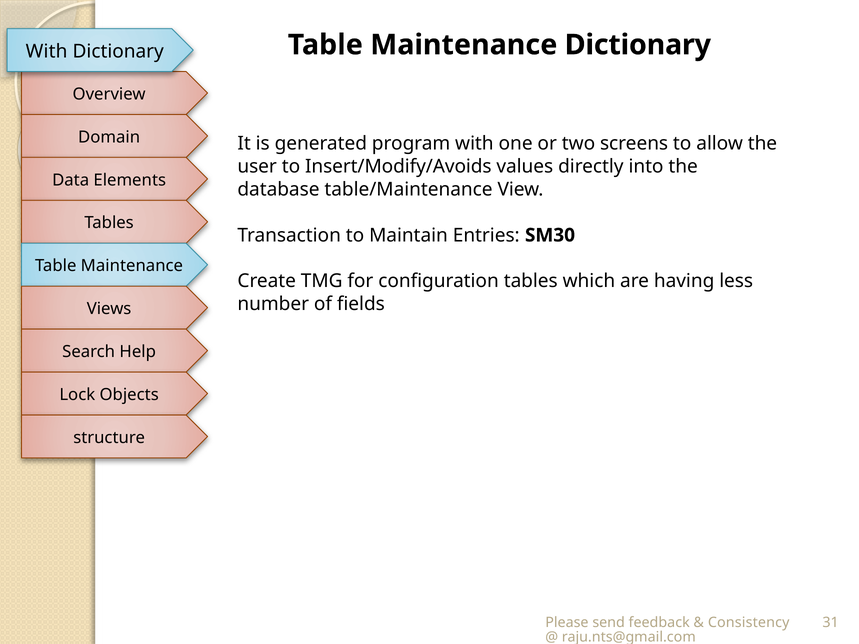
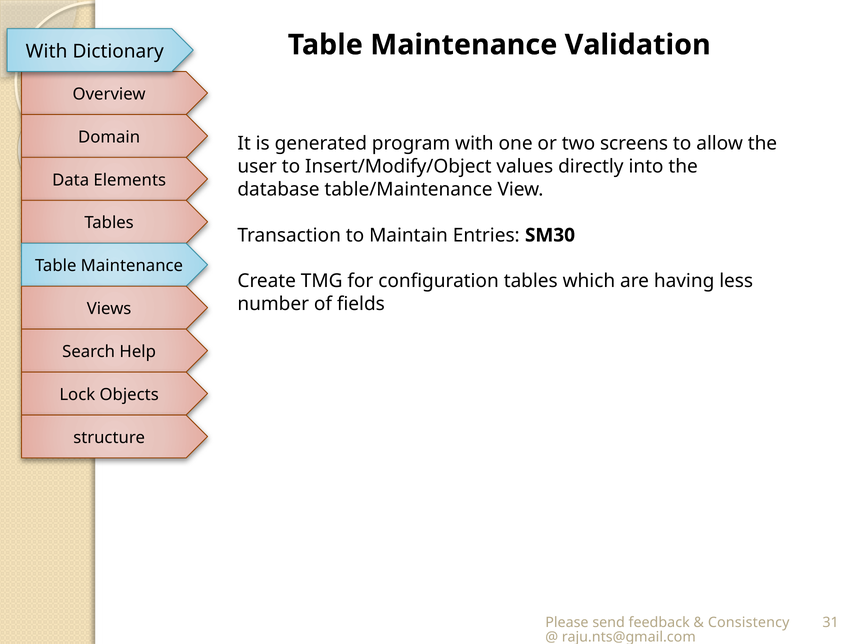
Maintenance Dictionary: Dictionary -> Validation (638, 45)
Insert/Modify/Avoids: Insert/Modify/Avoids -> Insert/Modify/Object (398, 167)
